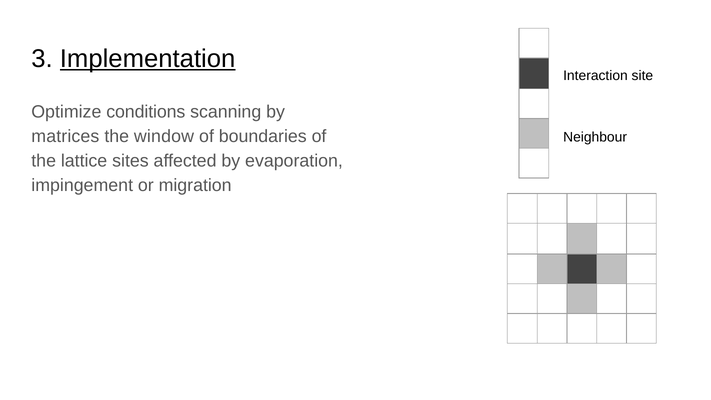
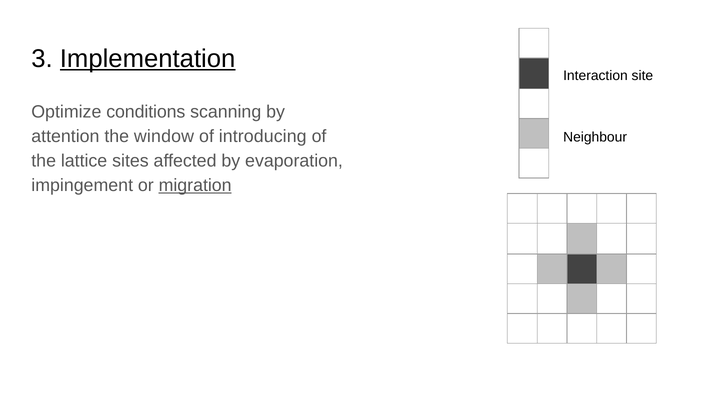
matrices: matrices -> attention (65, 136)
boundaries: boundaries -> introducing (263, 136)
migration underline: none -> present (195, 185)
